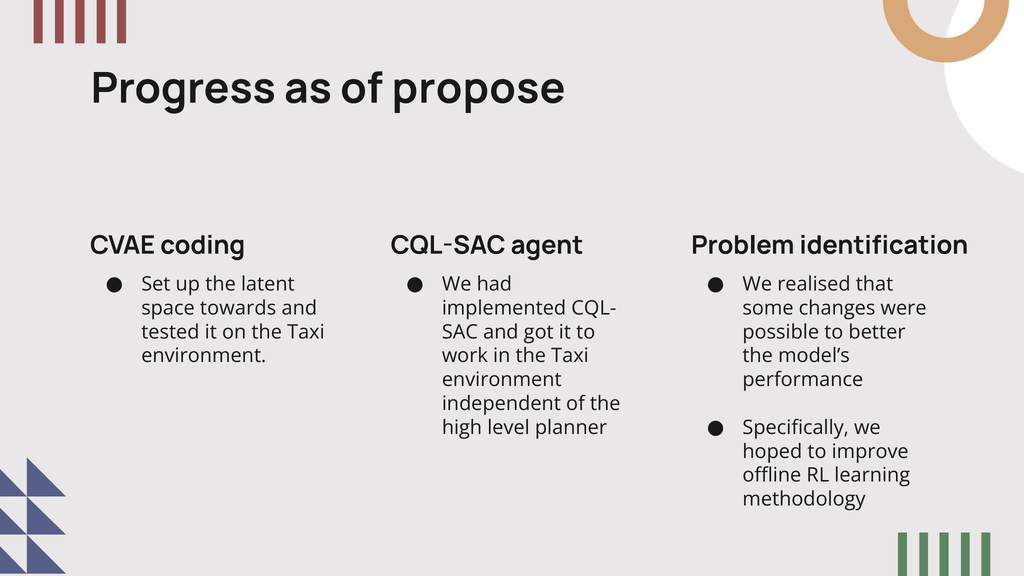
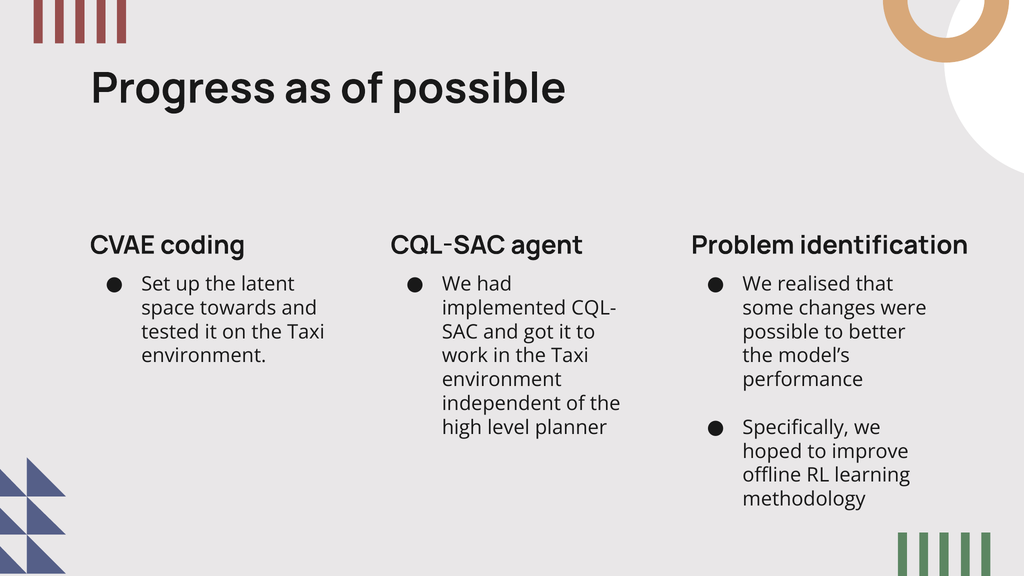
of propose: propose -> possible (479, 89)
